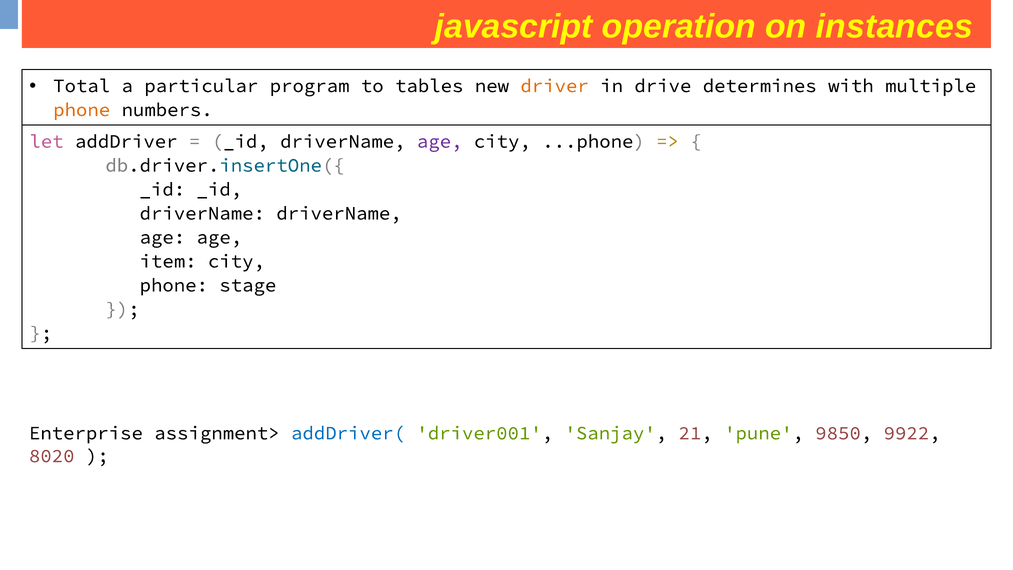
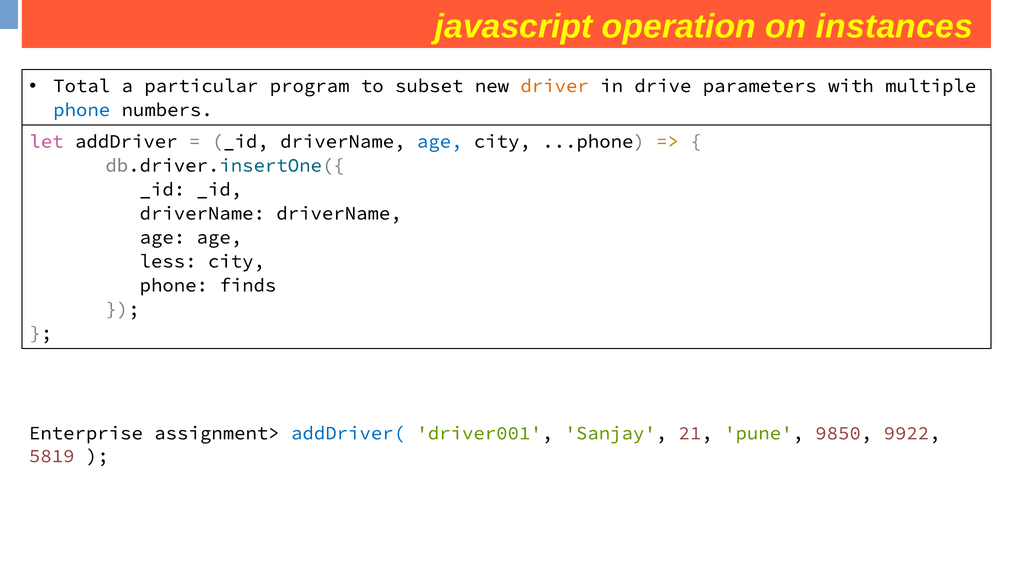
tables: tables -> subset (429, 86)
determines: determines -> parameters (760, 86)
phone colour: orange -> blue (82, 110)
age colour: purple -> blue (440, 141)
item: item -> less (168, 261)
stage: stage -> finds (248, 285)
8020: 8020 -> 5819 (52, 456)
